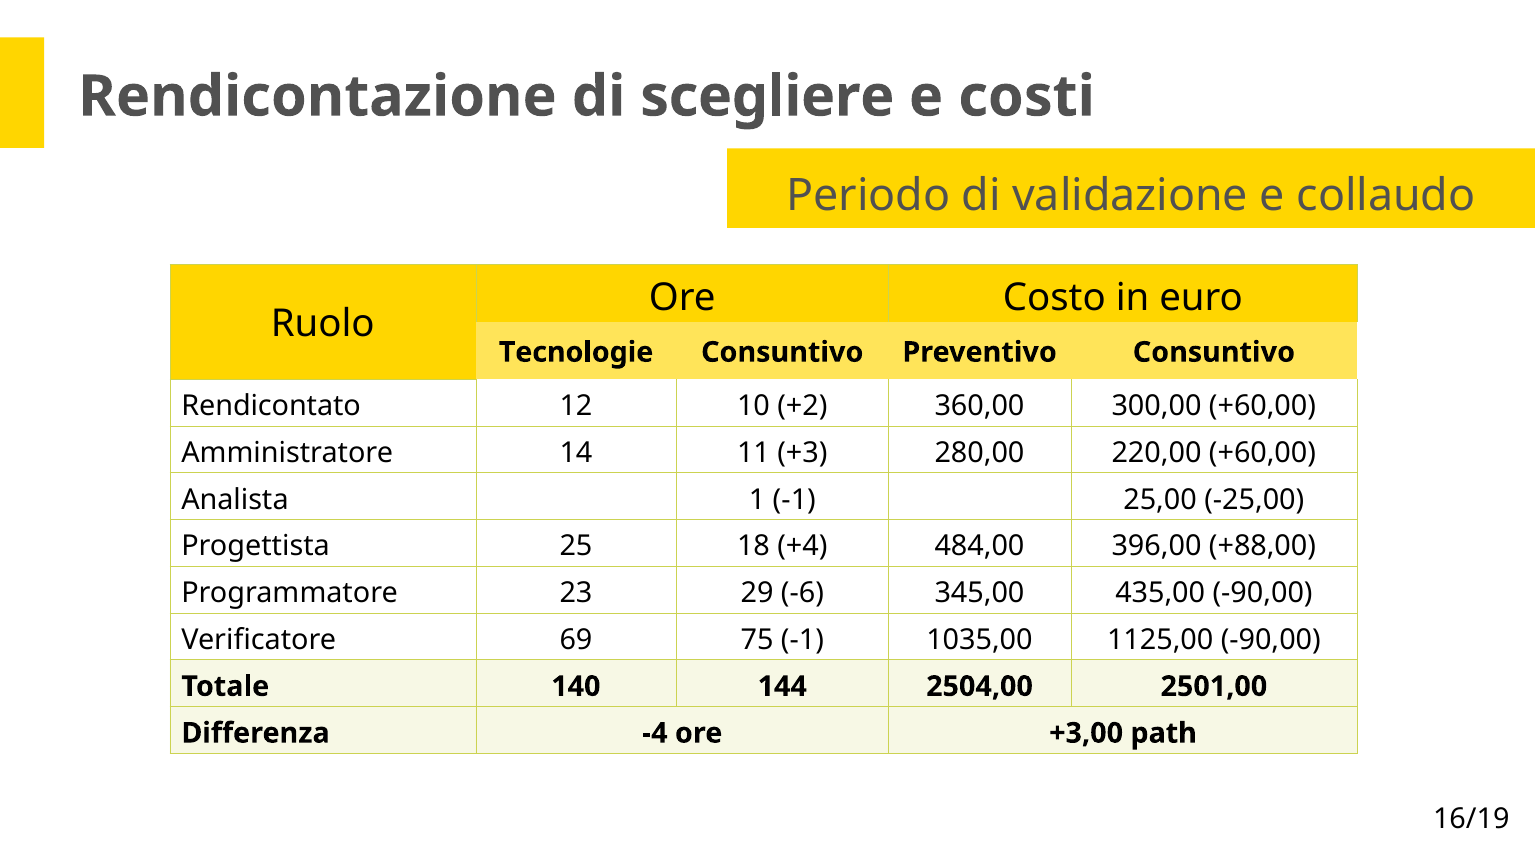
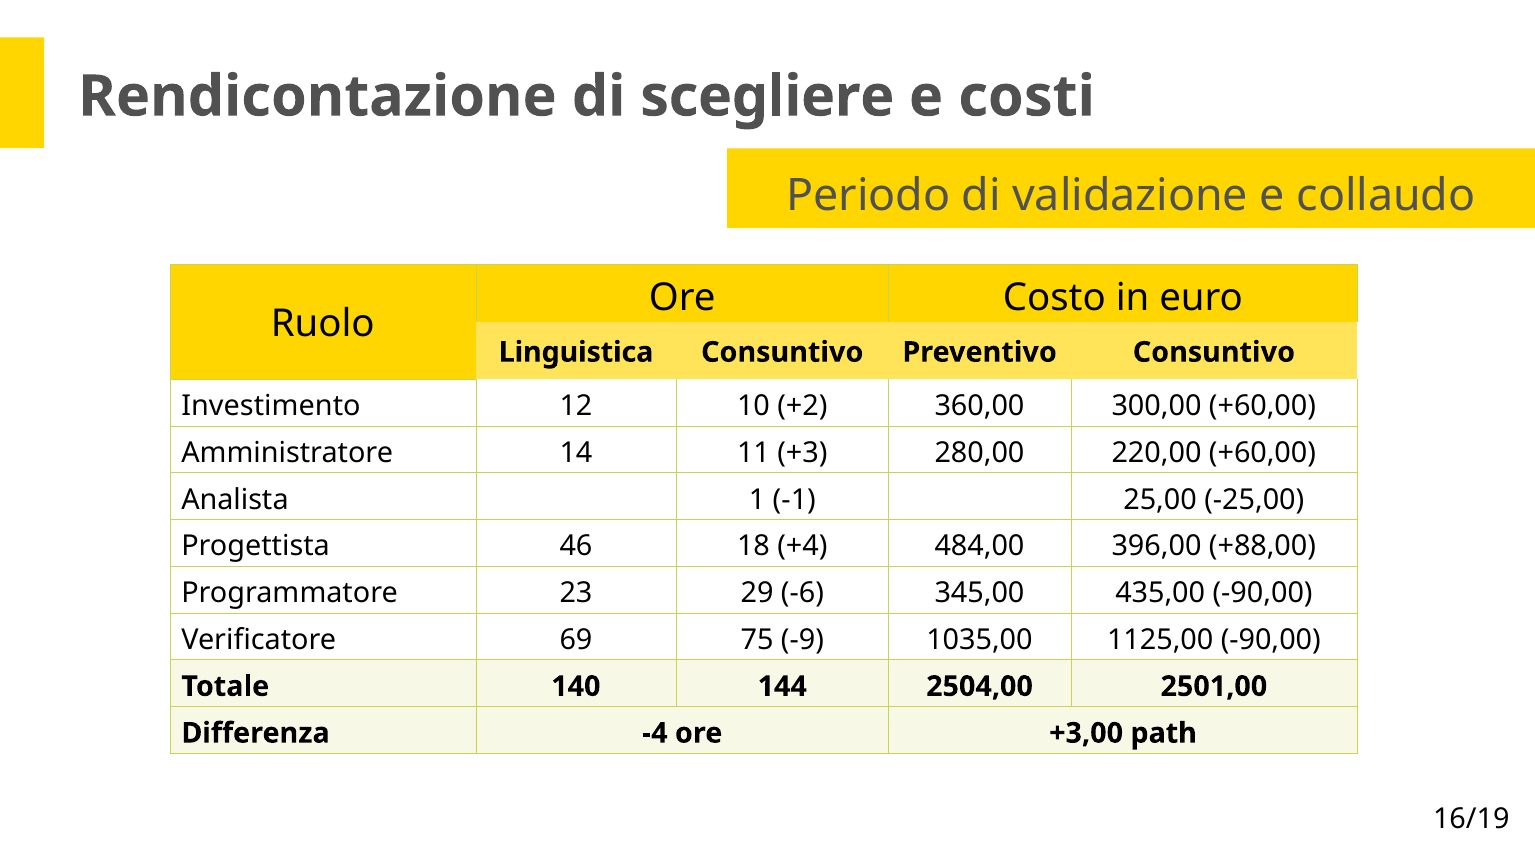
Tecnologie: Tecnologie -> Linguistica (576, 352)
Rendicontato: Rendicontato -> Investimento (271, 406)
25: 25 -> 46 (576, 546)
75 -1: -1 -> -9 (802, 639)
